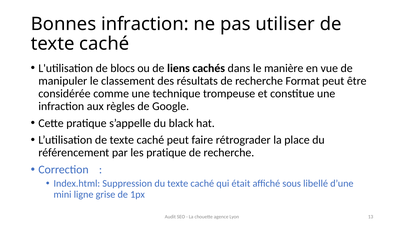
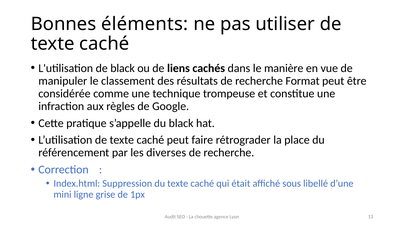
Bonnes infraction: infraction -> éléments (145, 24)
de blocs: blocs -> black (123, 68)
les pratique: pratique -> diverses (166, 153)
